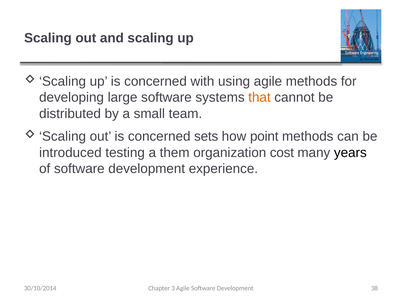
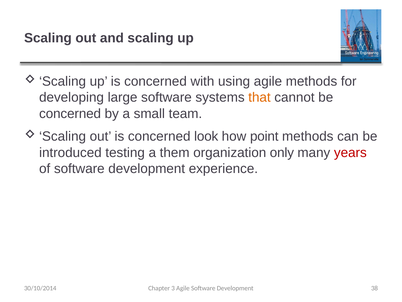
distributed: distributed -> concerned (70, 113)
sets: sets -> look (206, 136)
cost: cost -> only (282, 152)
years colour: black -> red (350, 152)
